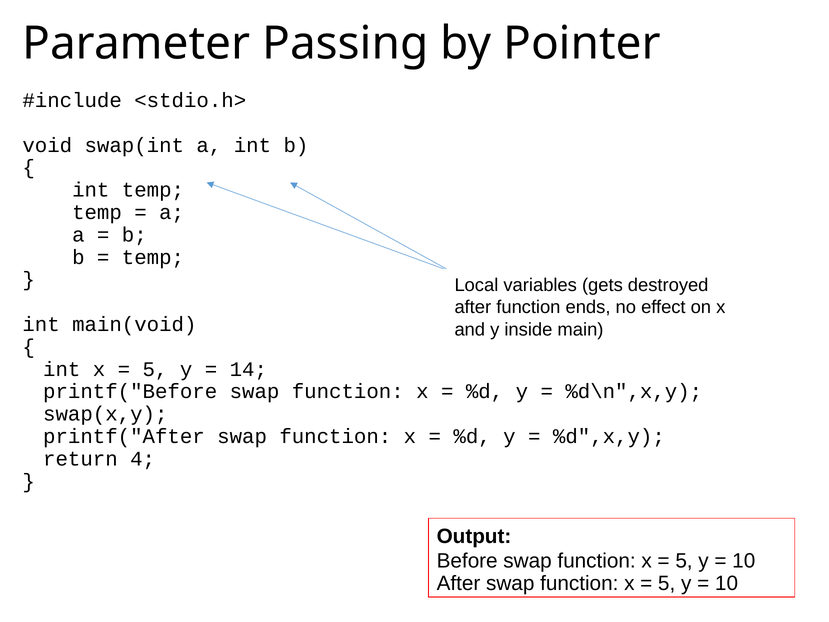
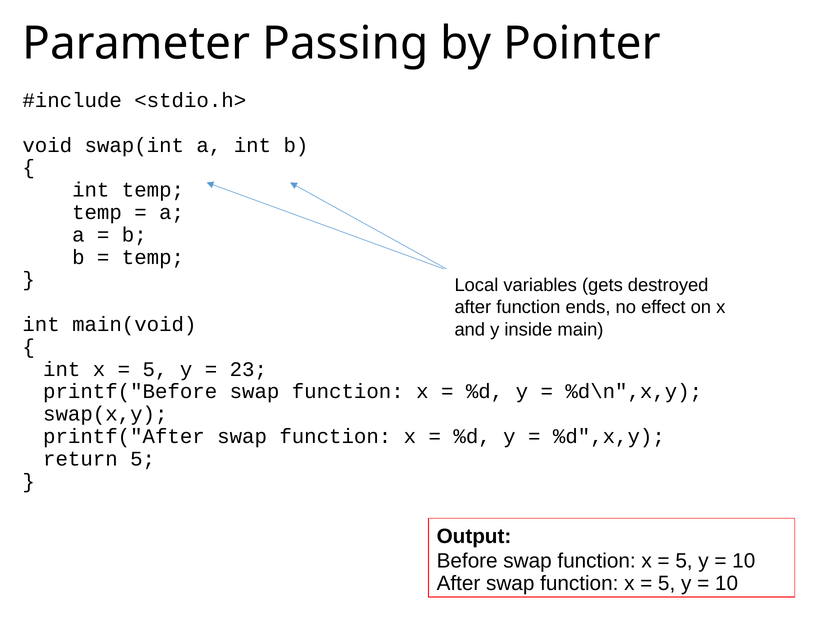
14: 14 -> 23 (248, 369)
return 4: 4 -> 5 (143, 459)
